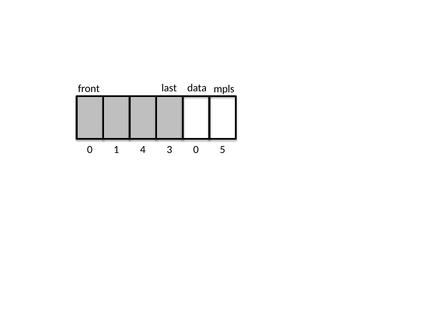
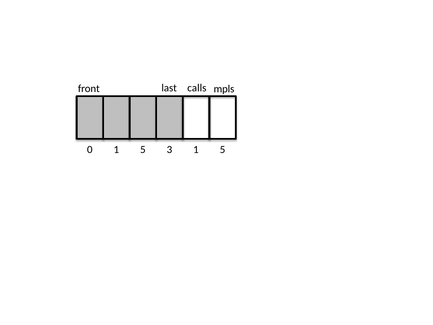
data: data -> calls (197, 88)
0 1 4: 4 -> 5 (143, 149)
3 0: 0 -> 1 (196, 149)
